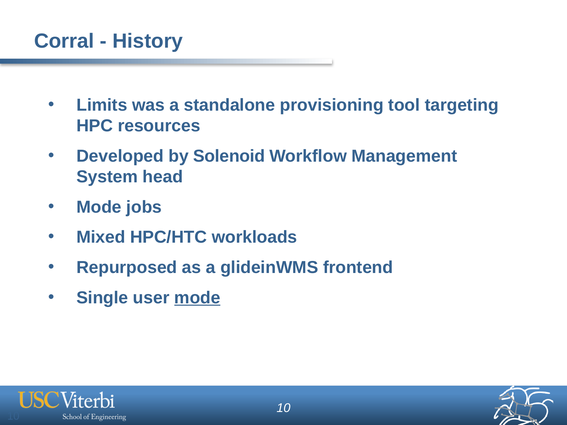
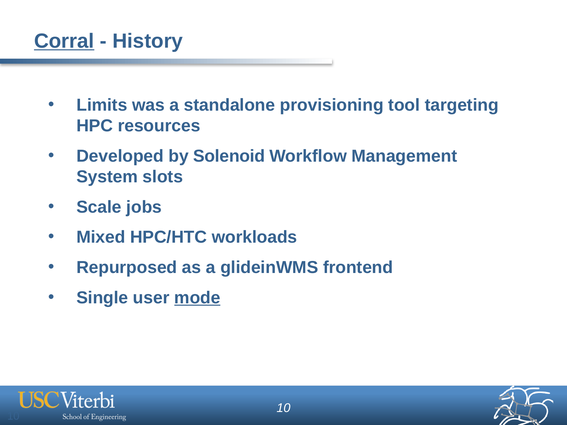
Corral underline: none -> present (64, 41)
head: head -> slots (163, 177)
Mode: Mode -> Scale (99, 207)
